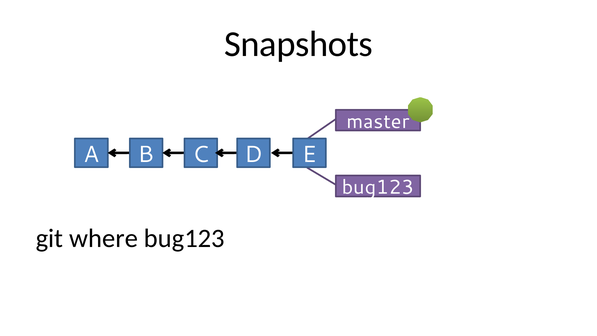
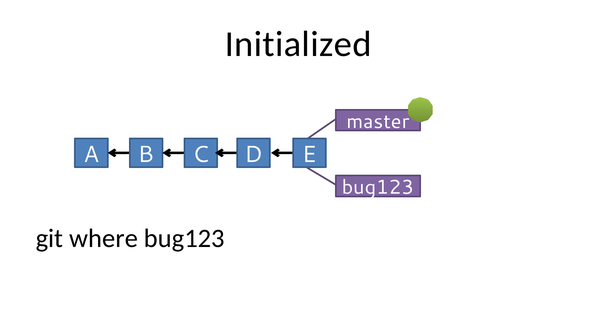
Snapshots: Snapshots -> Initialized (298, 44)
